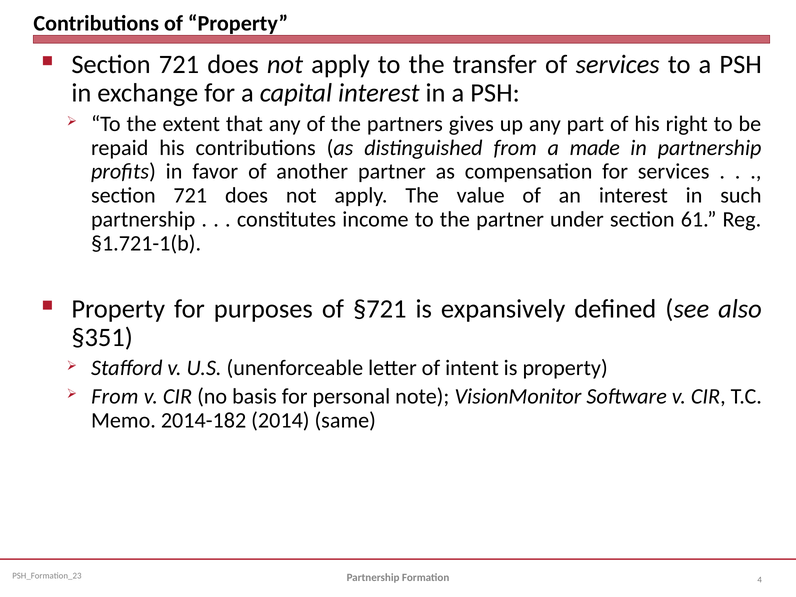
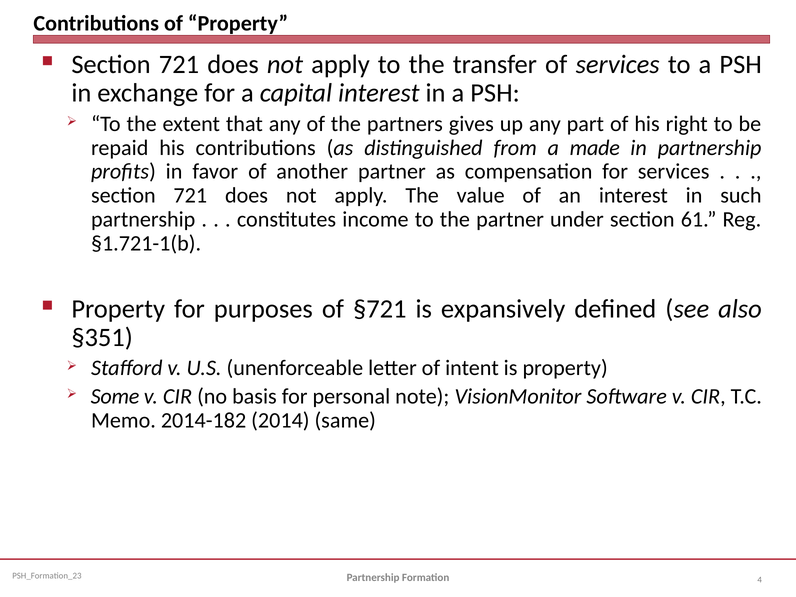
From: From -> Some (115, 396)
